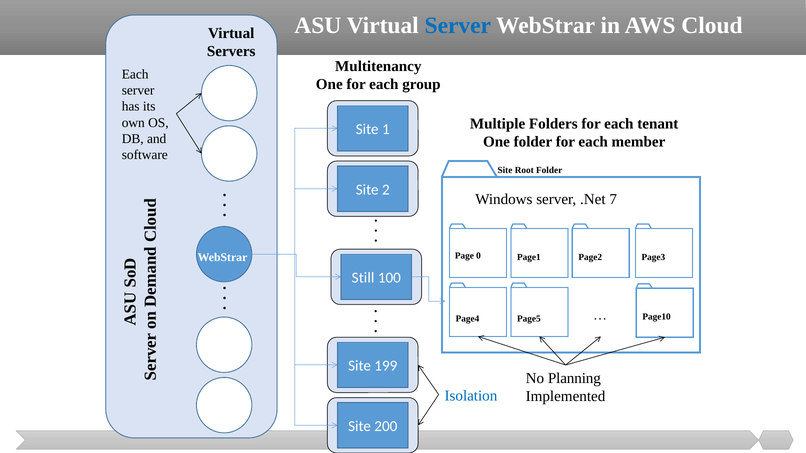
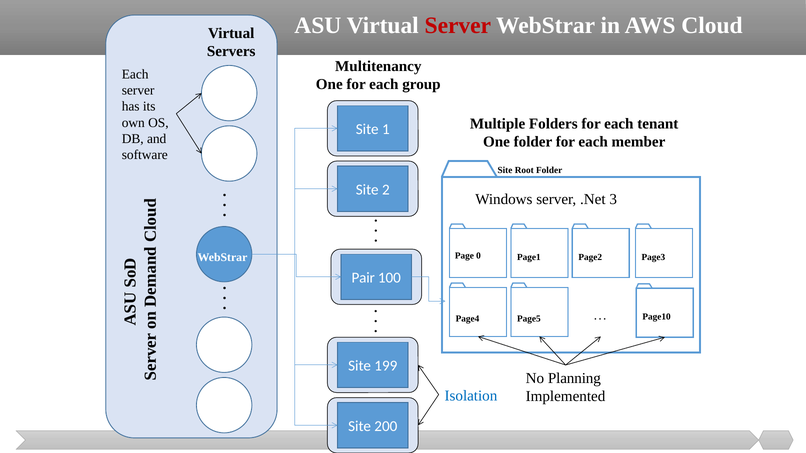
Server colour: blue -> red (458, 26)
7: 7 -> 3 (613, 199)
Still: Still -> Pair (363, 278)
